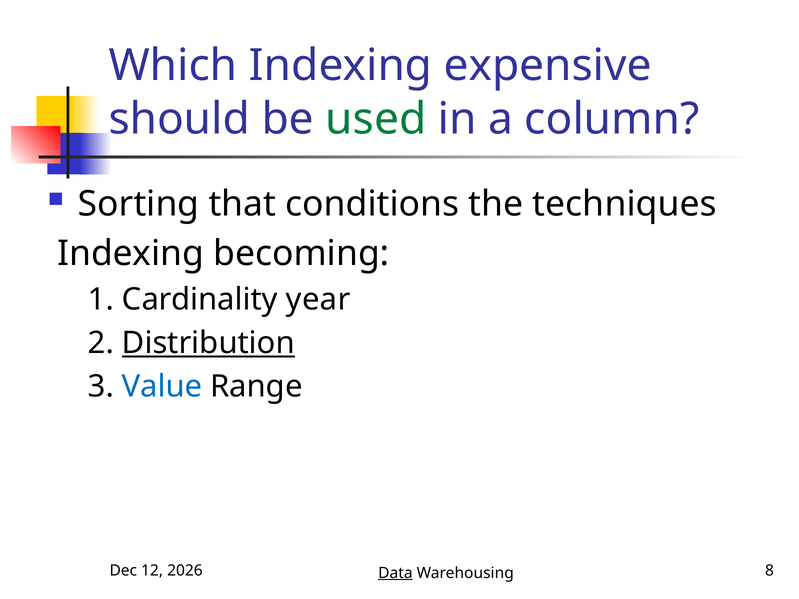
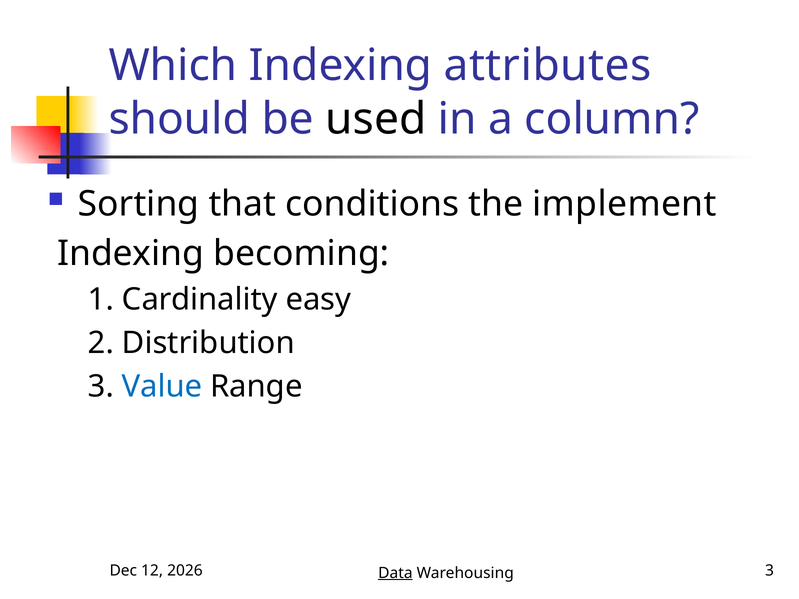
expensive: expensive -> attributes (548, 66)
used colour: green -> black (376, 119)
techniques: techniques -> implement (624, 204)
year: year -> easy (318, 300)
Distribution underline: present -> none (208, 343)
Warehousing 8: 8 -> 3 (770, 571)
